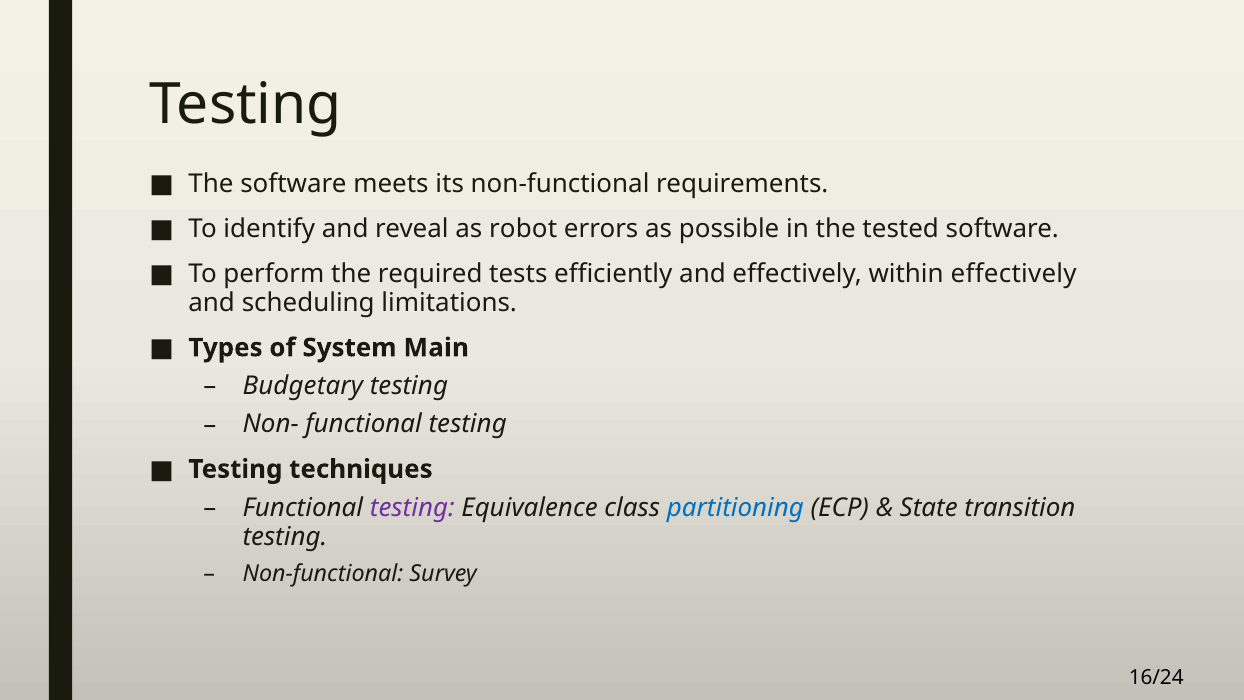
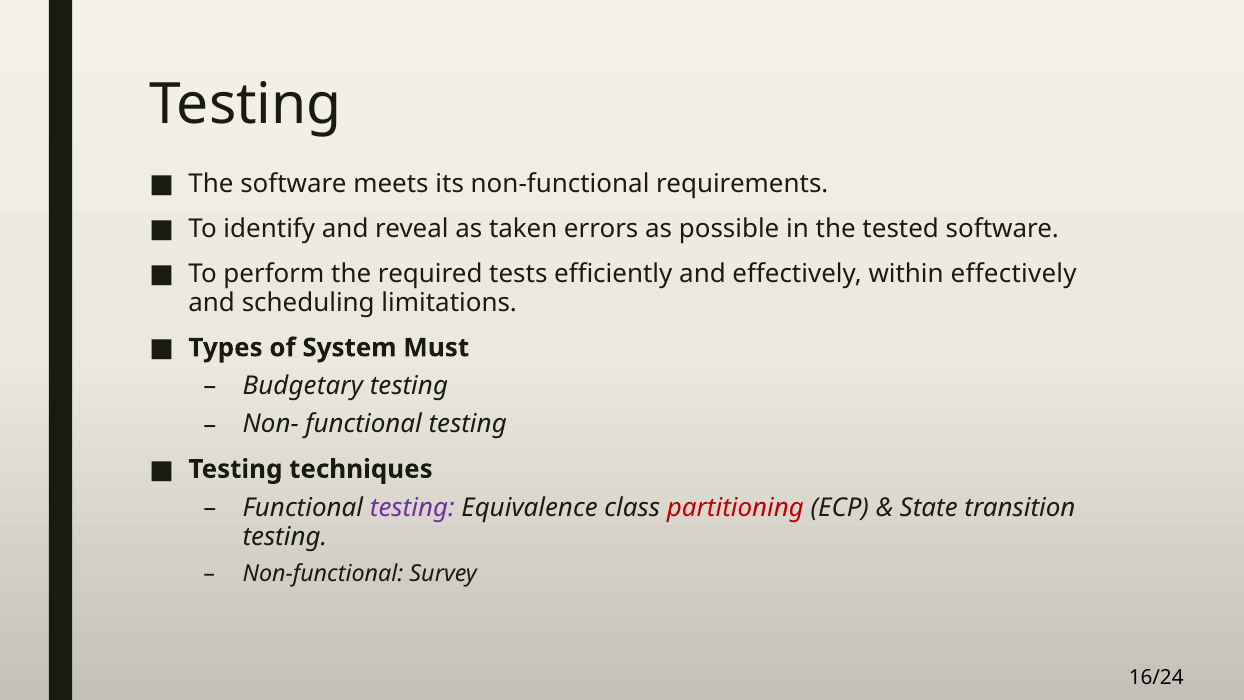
robot: robot -> taken (523, 229)
Main: Main -> Must (436, 348)
partitioning colour: blue -> red (735, 507)
